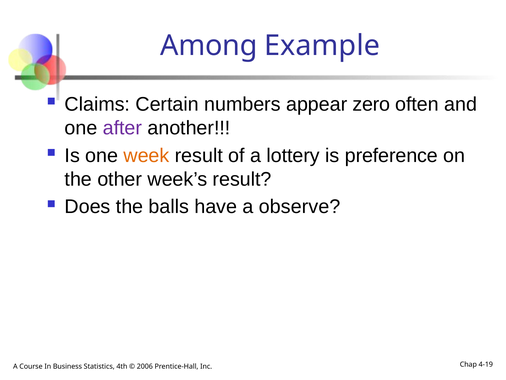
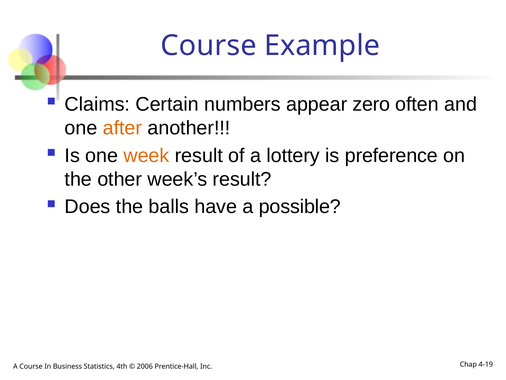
Among: Among -> Course (209, 46)
after colour: purple -> orange (122, 128)
observe: observe -> possible (300, 207)
